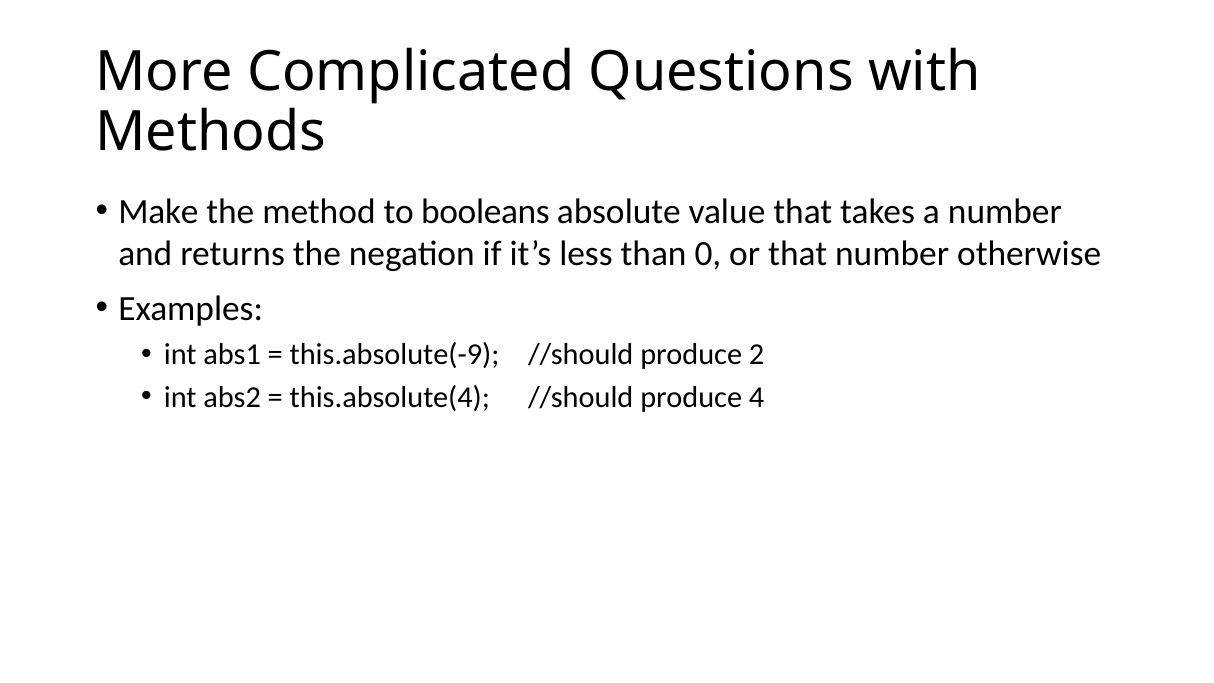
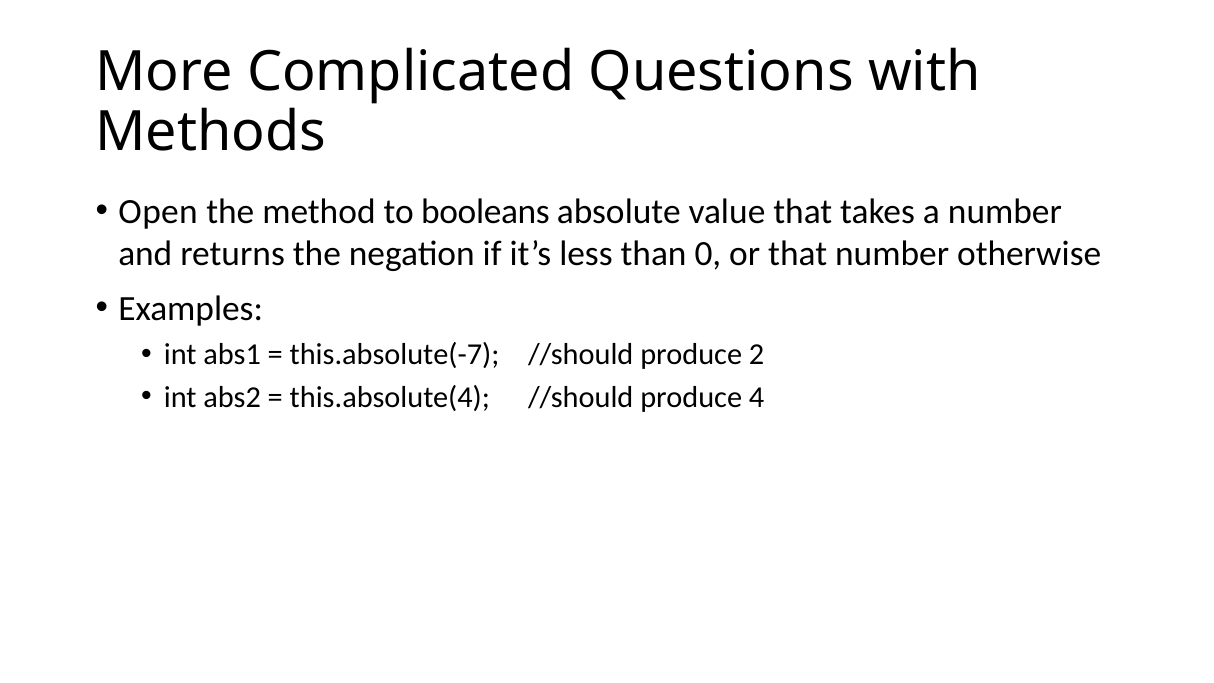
Make: Make -> Open (158, 212)
this.absolute(-9: this.absolute(-9 -> this.absolute(-7 (395, 355)
